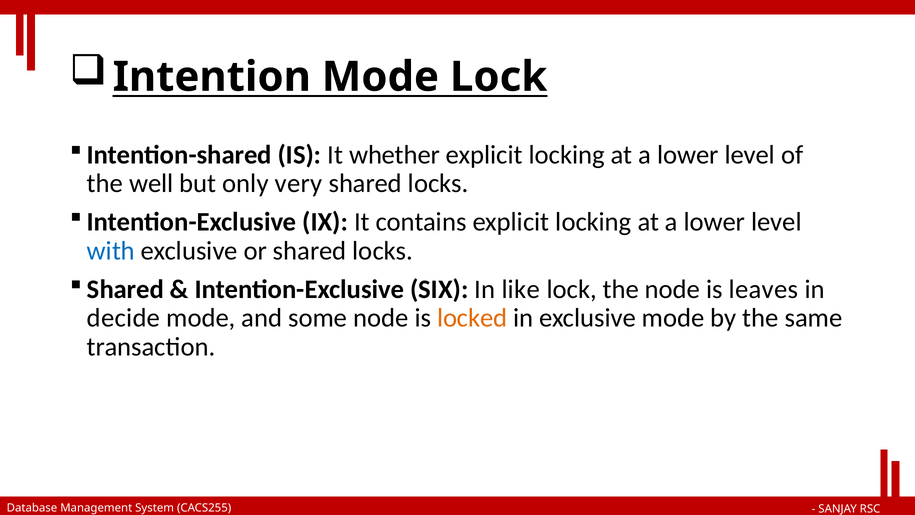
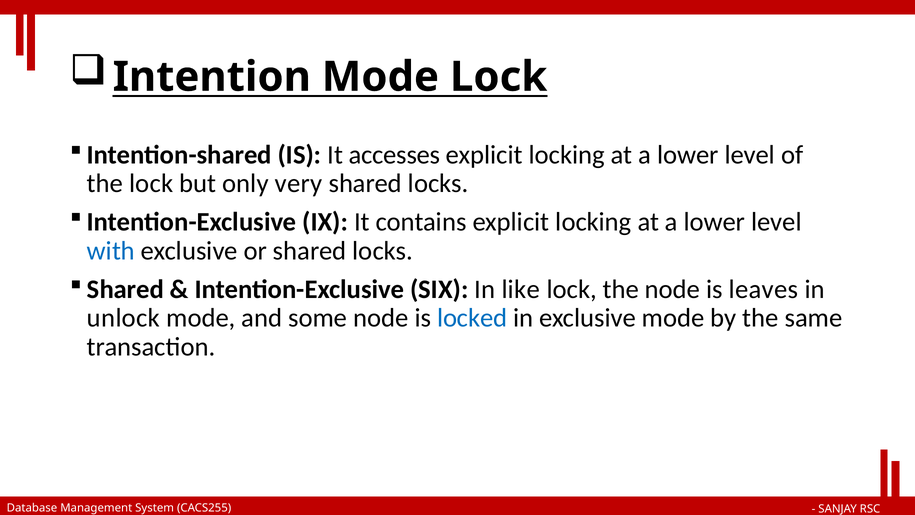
whether: whether -> accesses (395, 155)
the well: well -> lock (151, 184)
decide: decide -> unlock (123, 318)
locked colour: orange -> blue (472, 318)
